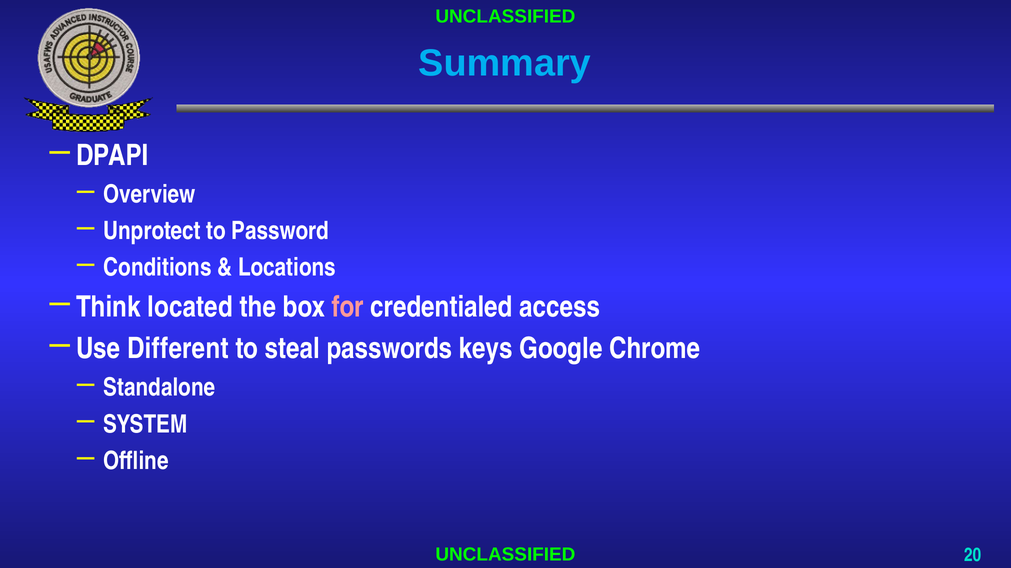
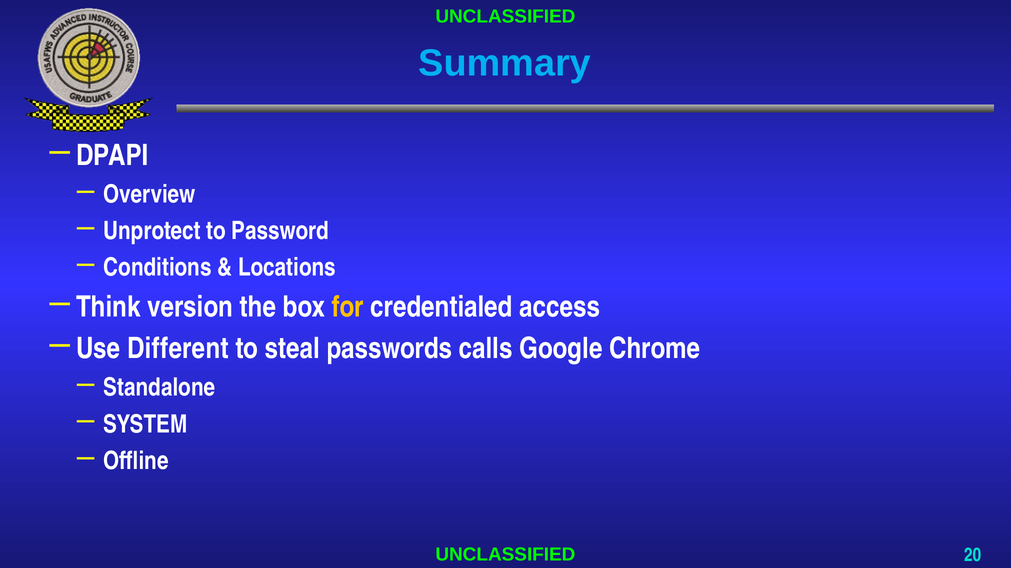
located: located -> version (190, 307)
for colour: pink -> yellow (348, 307)
keys: keys -> calls (486, 349)
